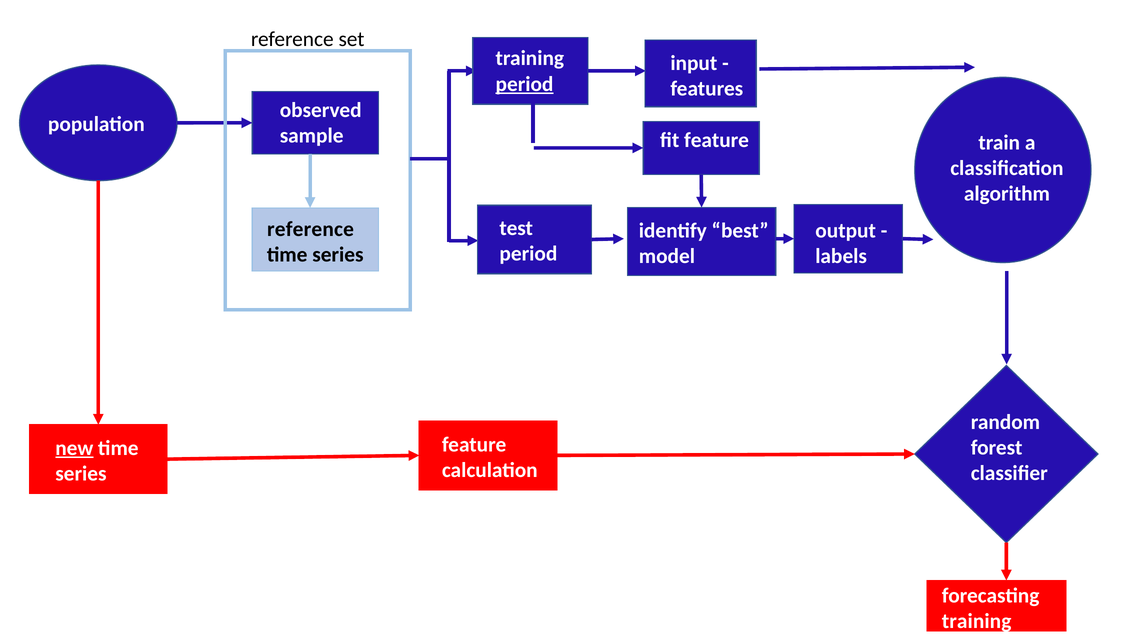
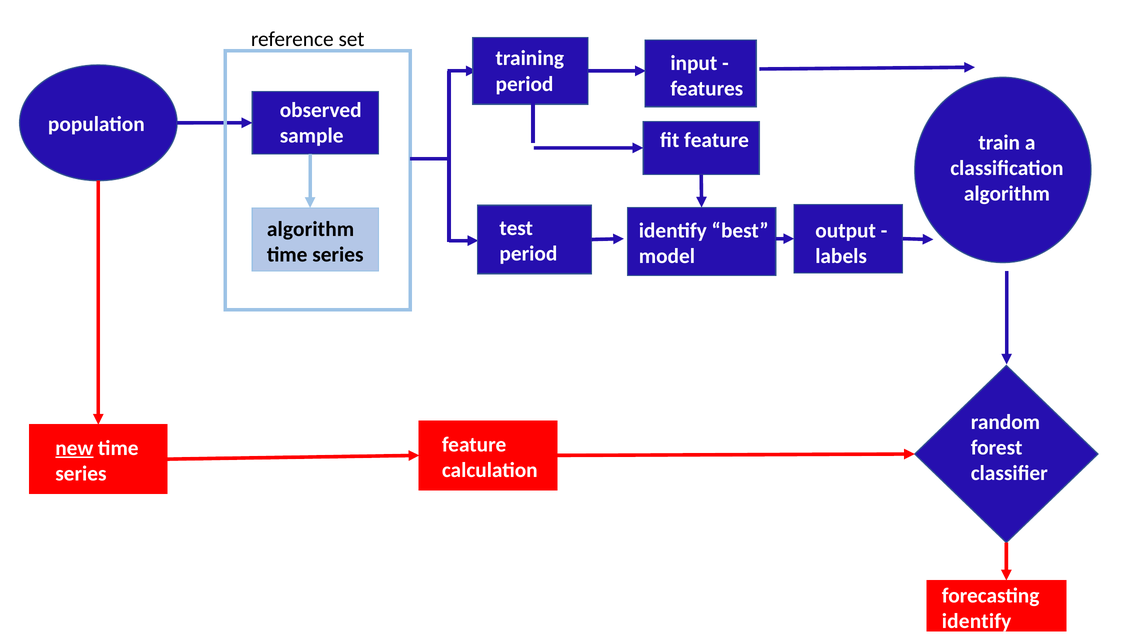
period underline: present -> none (525, 84)
reference: reference -> algorithm (311, 229)
training: training -> identify (977, 621)
